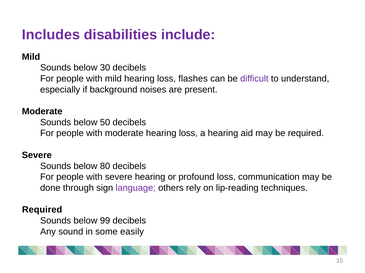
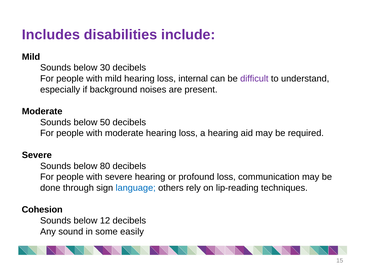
flashes: flashes -> internal (193, 79)
language colour: purple -> blue (136, 188)
Required: Required -> Cohesion (42, 210)
99: 99 -> 12 (105, 221)
